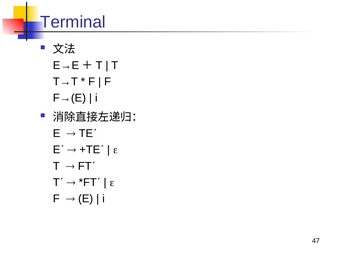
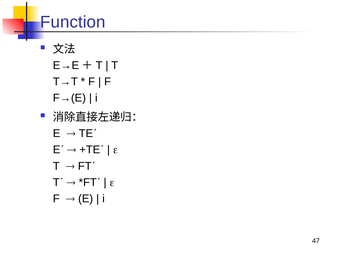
Terminal: Terminal -> Function (73, 22)
